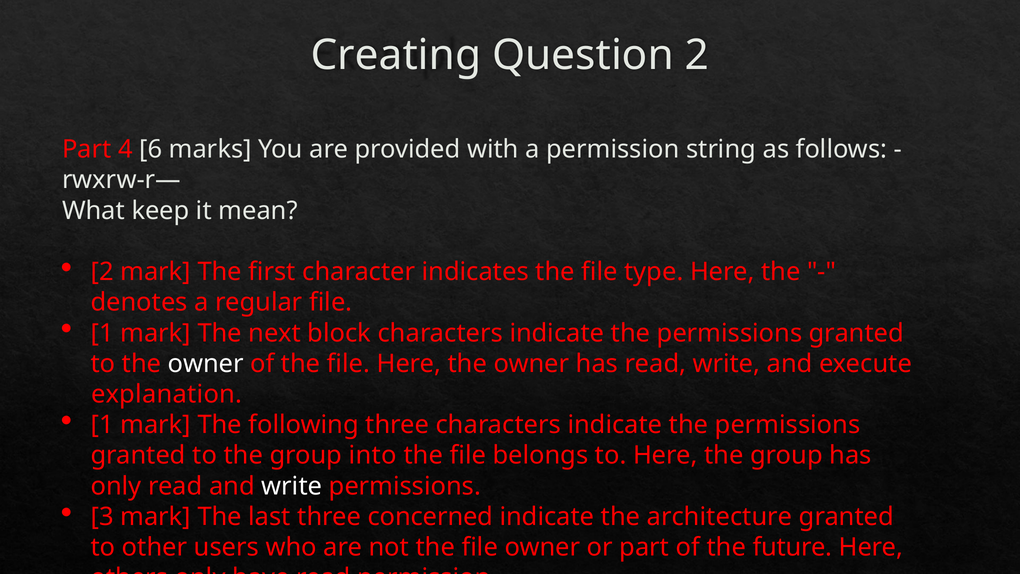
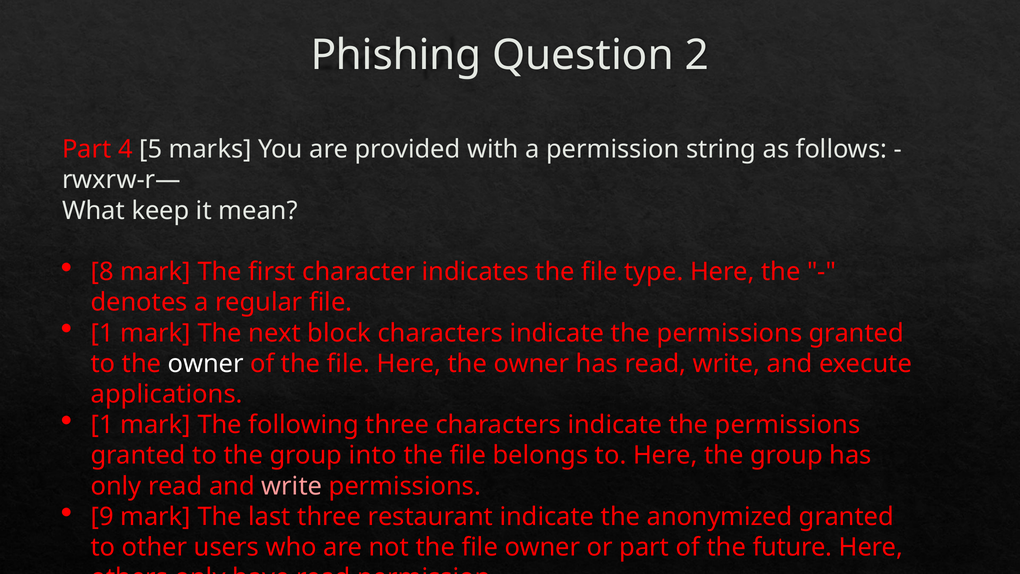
Creating: Creating -> Phishing (396, 55)
6: 6 -> 5 (151, 149)
2: 2 -> 8 (102, 272)
explanation: explanation -> applications (167, 394)
write colour: white -> pink (292, 486)
3: 3 -> 9 (102, 517)
concerned: concerned -> restaurant (430, 517)
architecture: architecture -> anonymized (720, 517)
